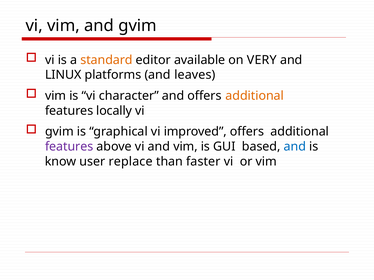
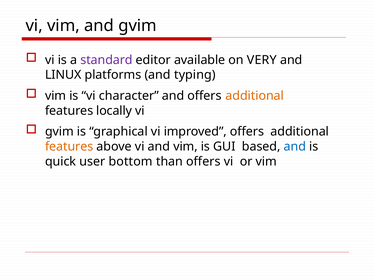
standard colour: orange -> purple (106, 60)
leaves: leaves -> typing (195, 75)
features colour: purple -> orange (69, 147)
know: know -> quick (61, 162)
replace: replace -> bottom (131, 162)
than faster: faster -> offers (203, 162)
